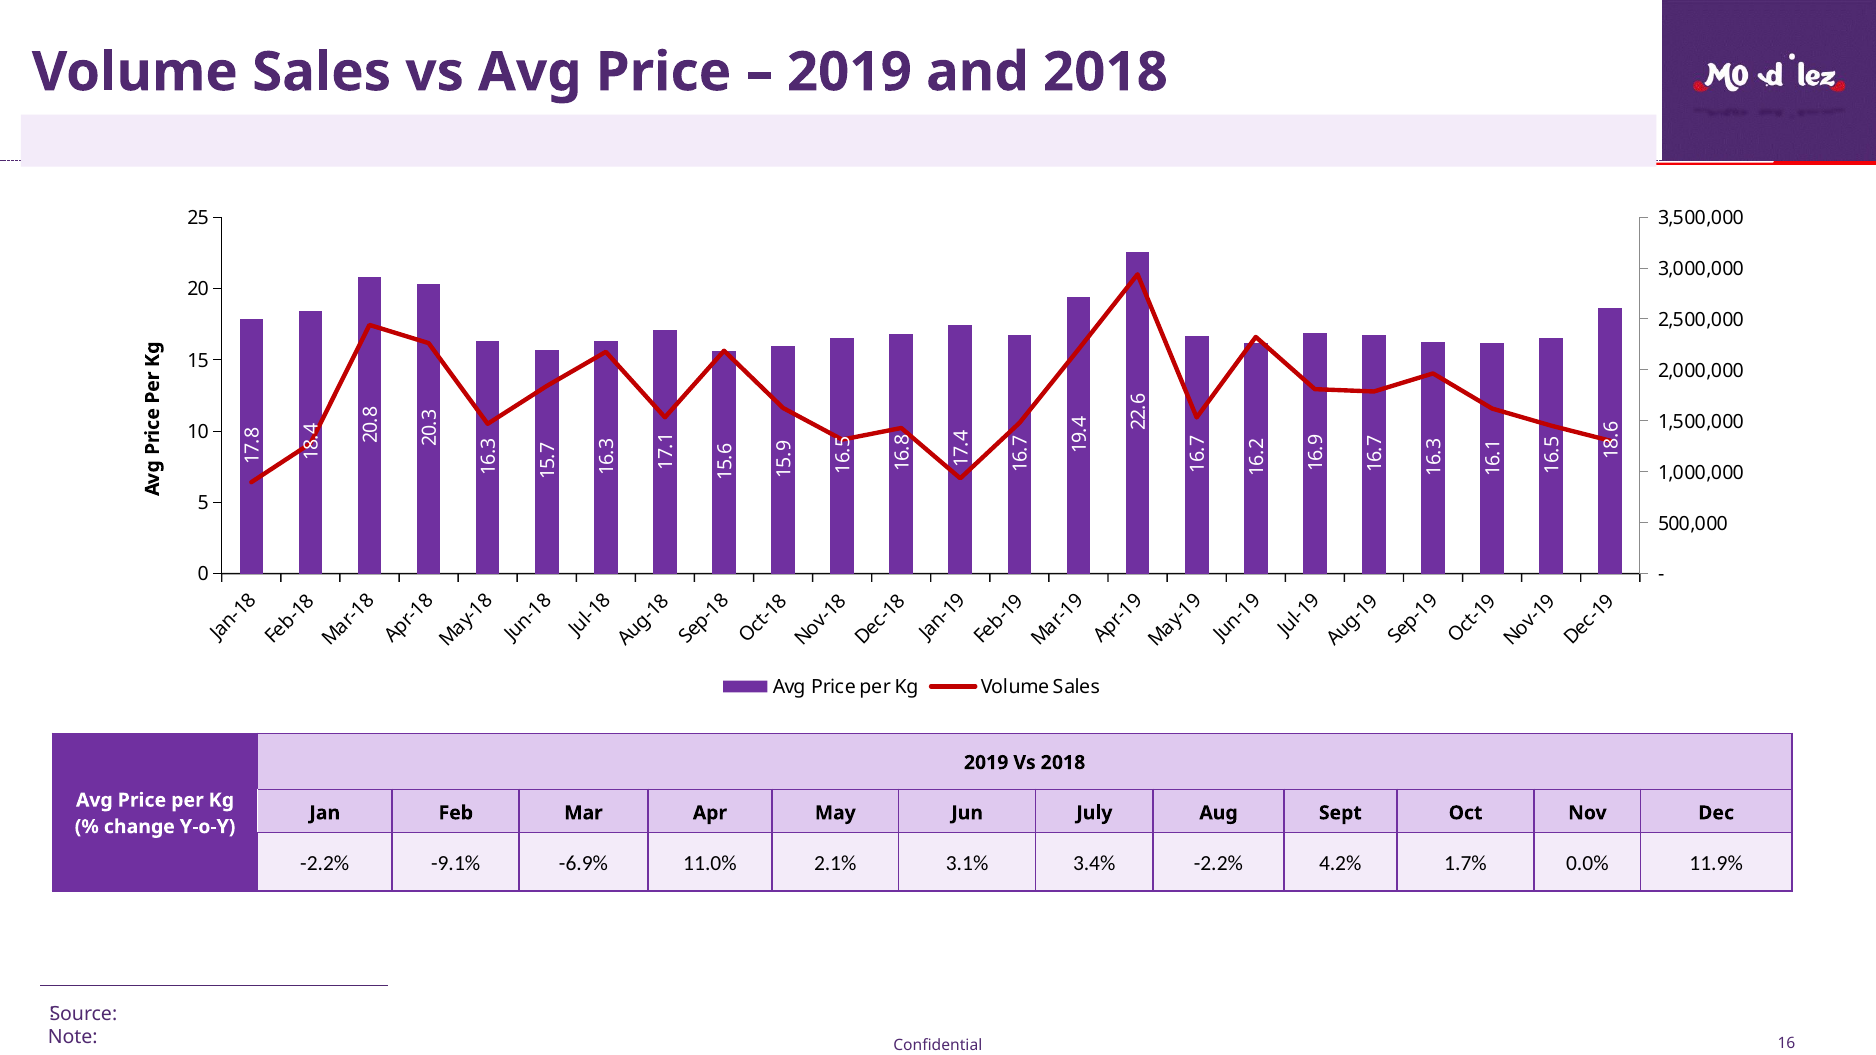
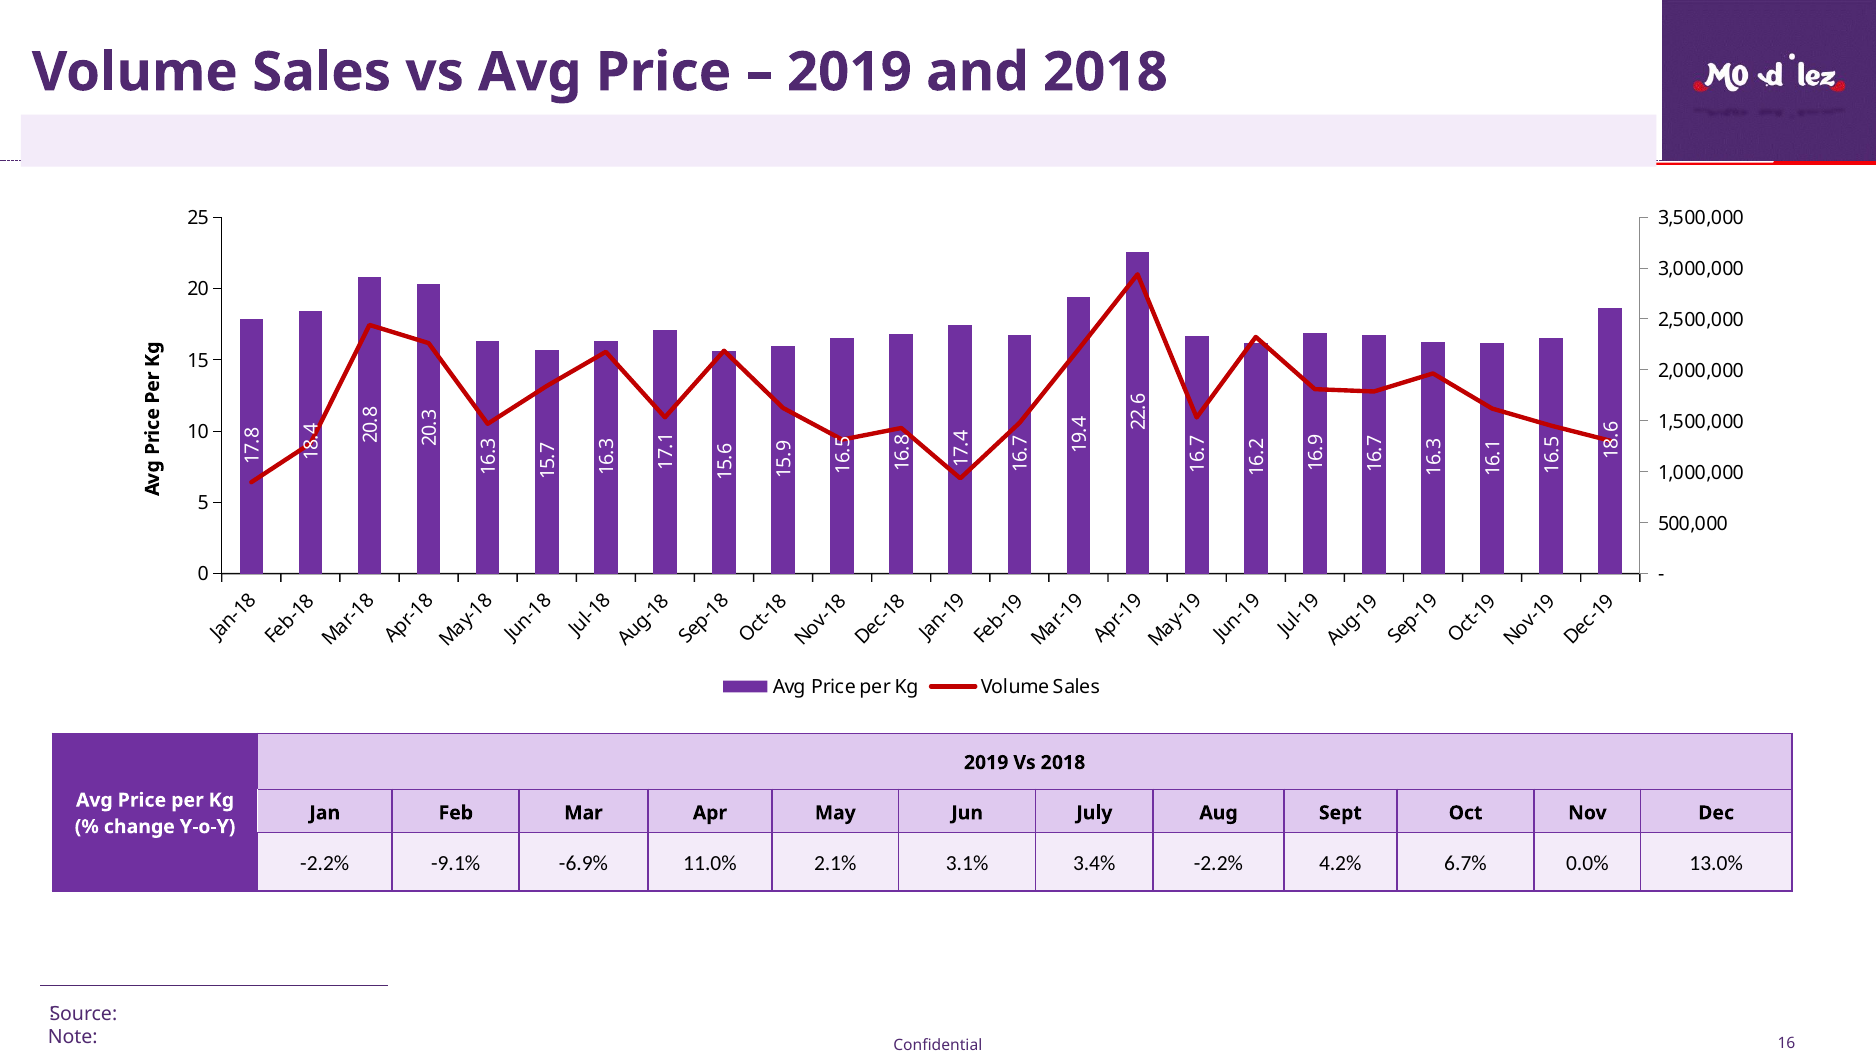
1.7%: 1.7% -> 6.7% (1465, 863)
11.9%: 11.9% -> 13.0% (1716, 863)
